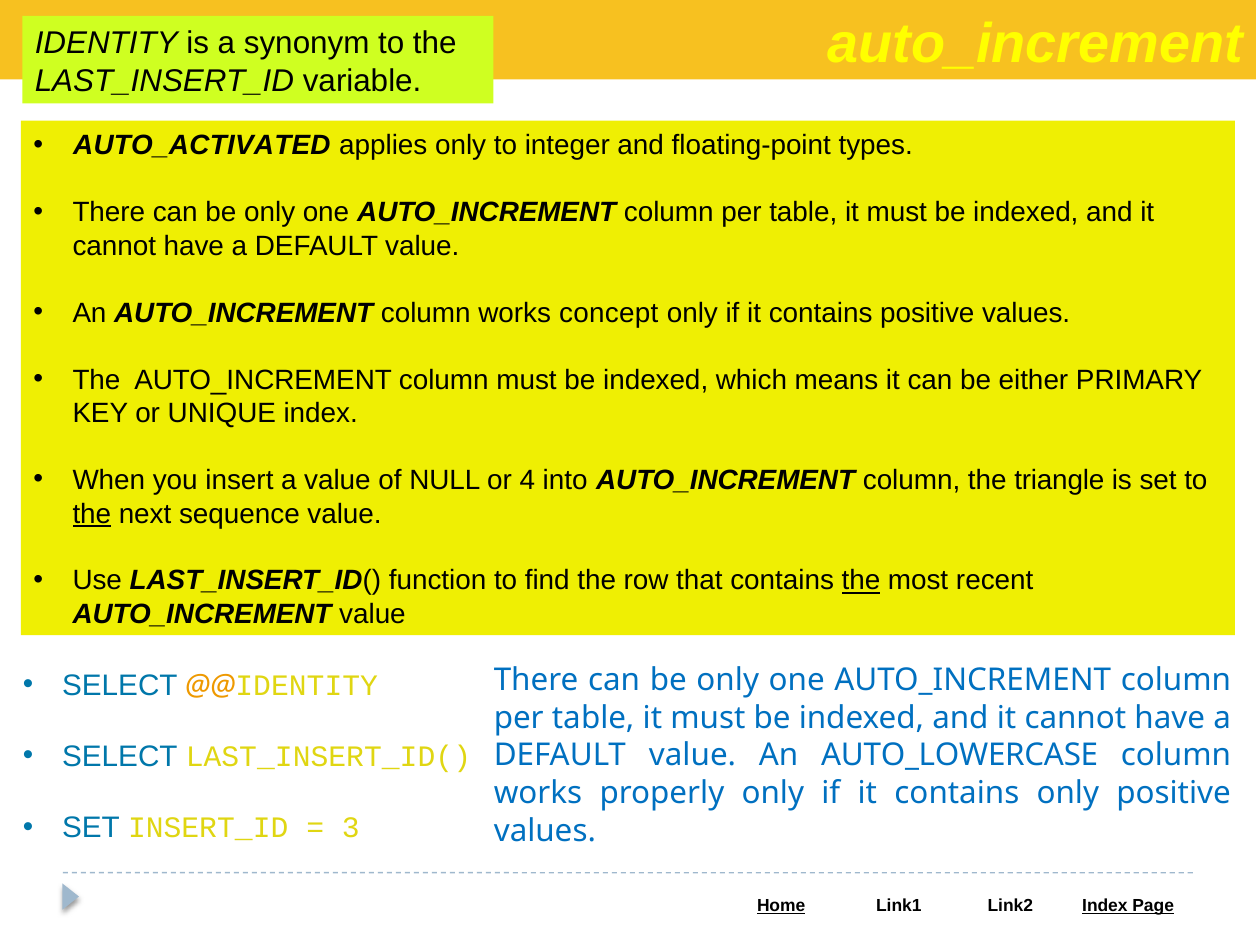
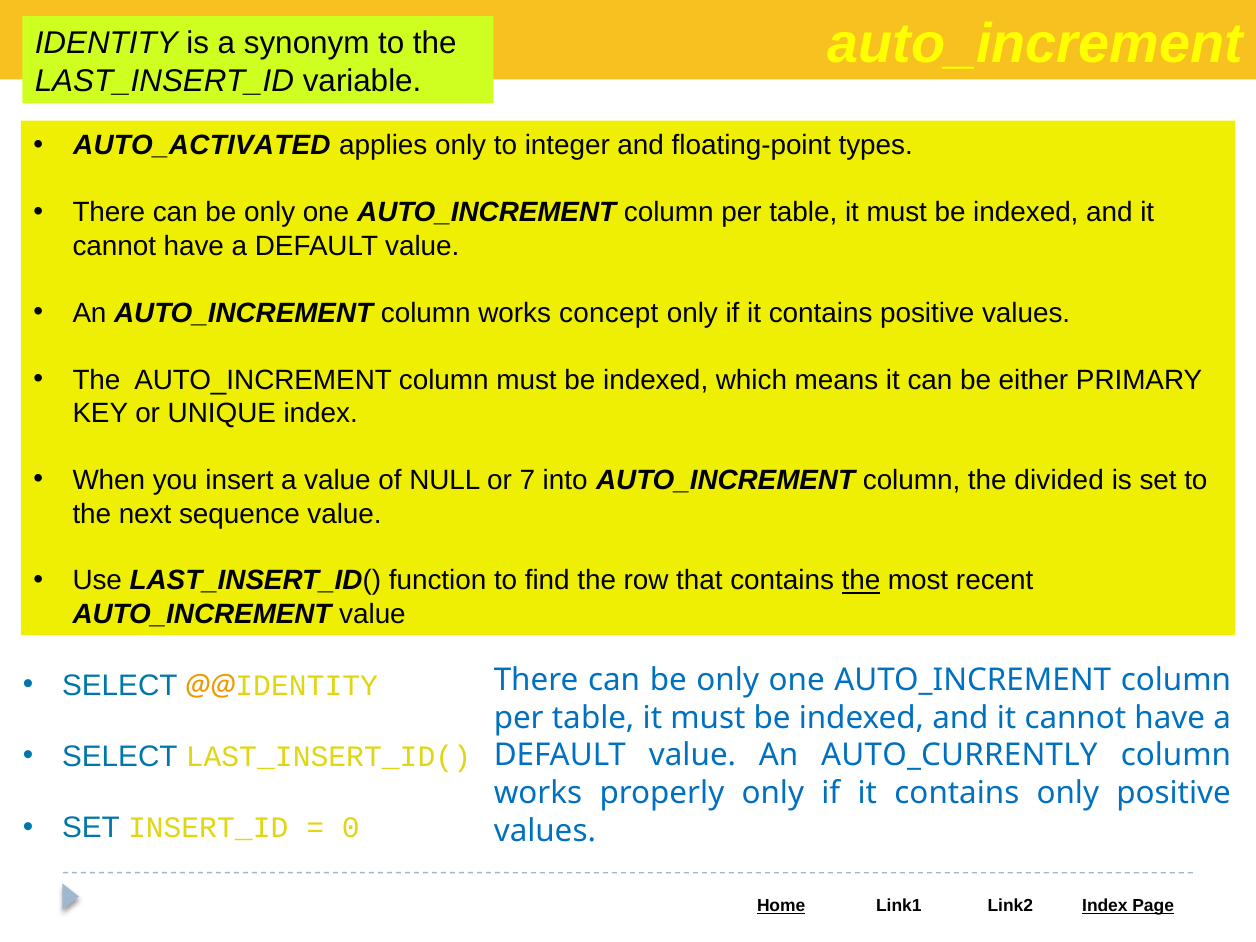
4: 4 -> 7 (527, 480)
triangle: triangle -> divided (1059, 480)
the underline: present -> none (92, 514)
AUTO_LOWERCASE: AUTO_LOWERCASE -> AUTO_CURRENTLY (959, 756)
3: 3 -> 0 (351, 828)
